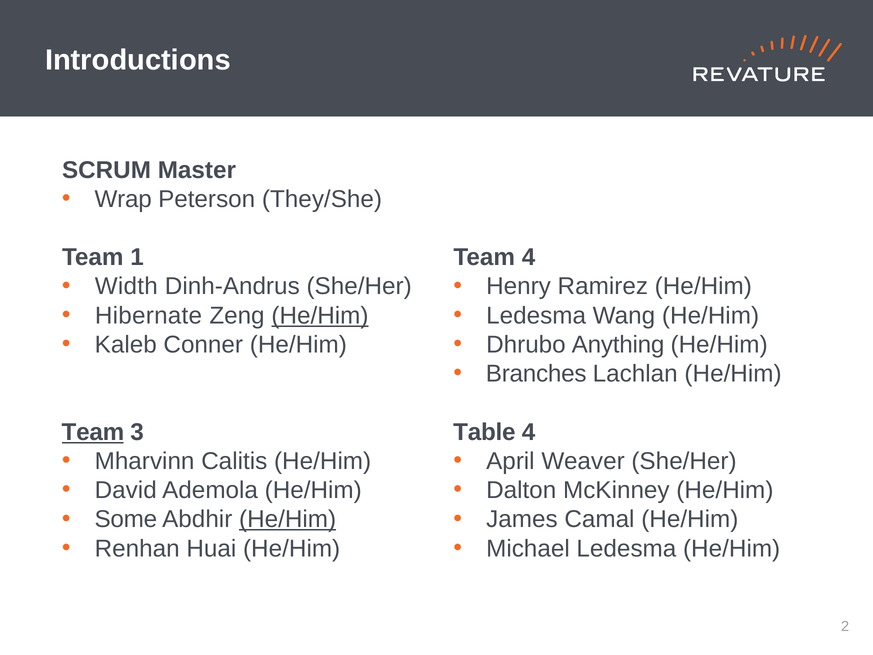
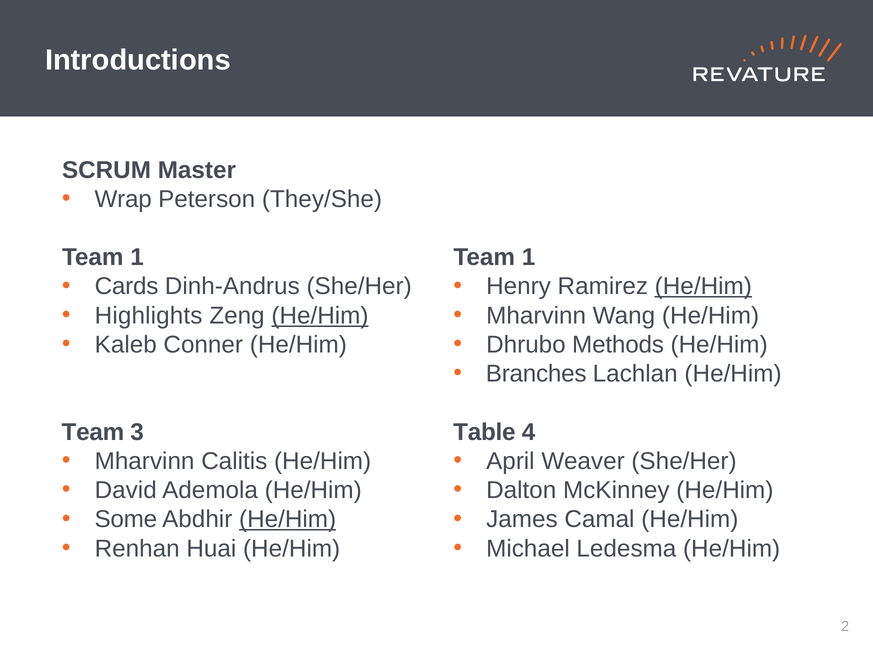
4: 4 -> 1 (529, 257)
Width: Width -> Cards (127, 286)
He/Him underline: none -> present (703, 286)
Hibernate: Hibernate -> Highlights (149, 315)
Ledesma: Ledesma -> Mharvinn (536, 315)
Anything: Anything -> Methods (618, 345)
Team underline: present -> none (93, 432)
